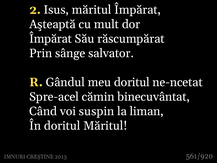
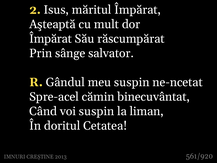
meu doritul: doritul -> suspin (132, 82)
doritul Măritul: Măritul -> Cetatea (105, 126)
